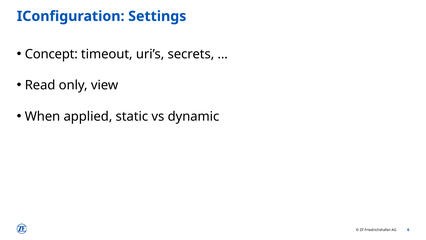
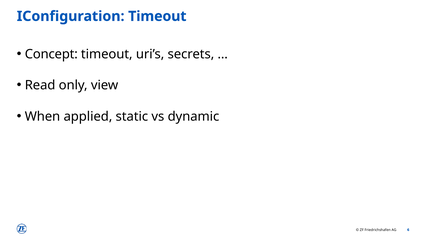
IConfiguration Settings: Settings -> Timeout (157, 16)
